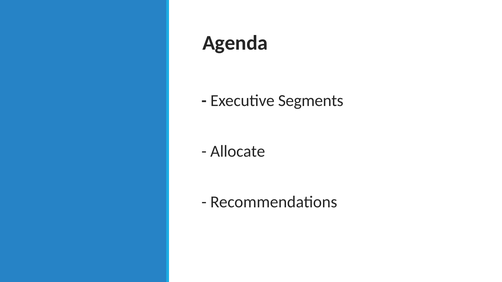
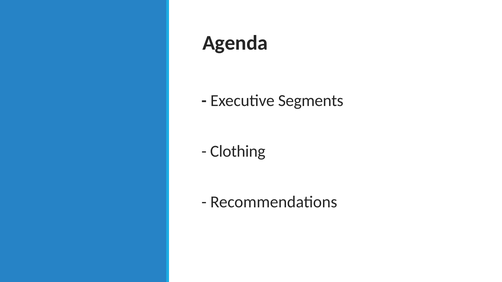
Allocate: Allocate -> Clothing (238, 152)
